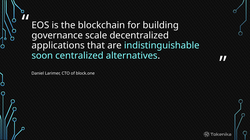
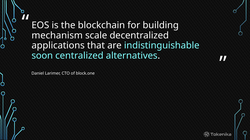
governance: governance -> mechanism (57, 36)
